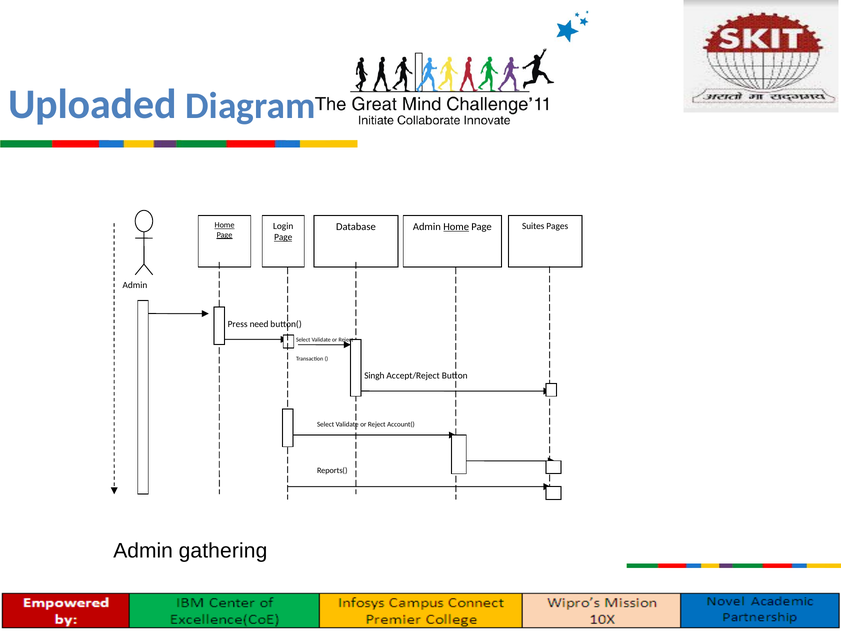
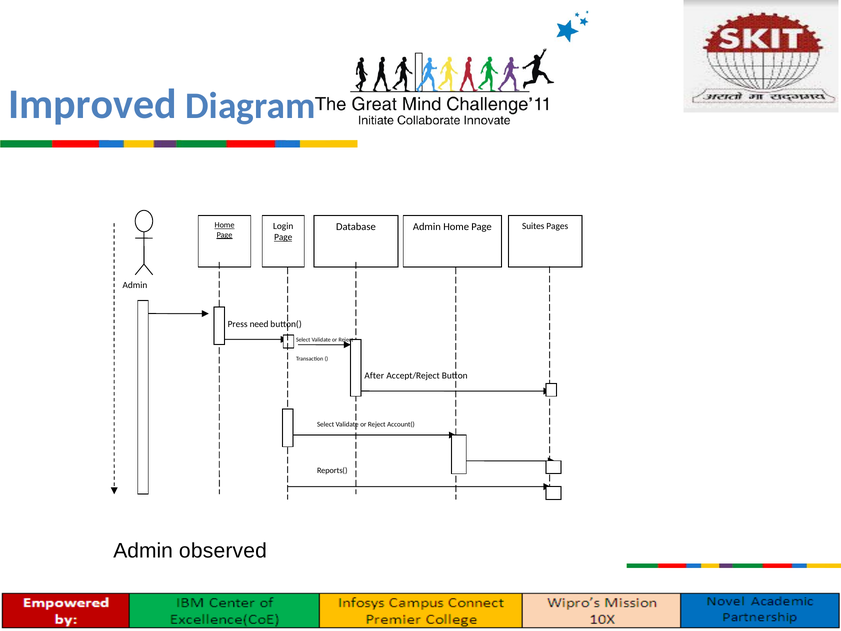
Uploaded: Uploaded -> Improved (93, 105)
Home underline: present -> none (456, 227)
Singh: Singh -> After (374, 376)
gathering: gathering -> observed (223, 551)
